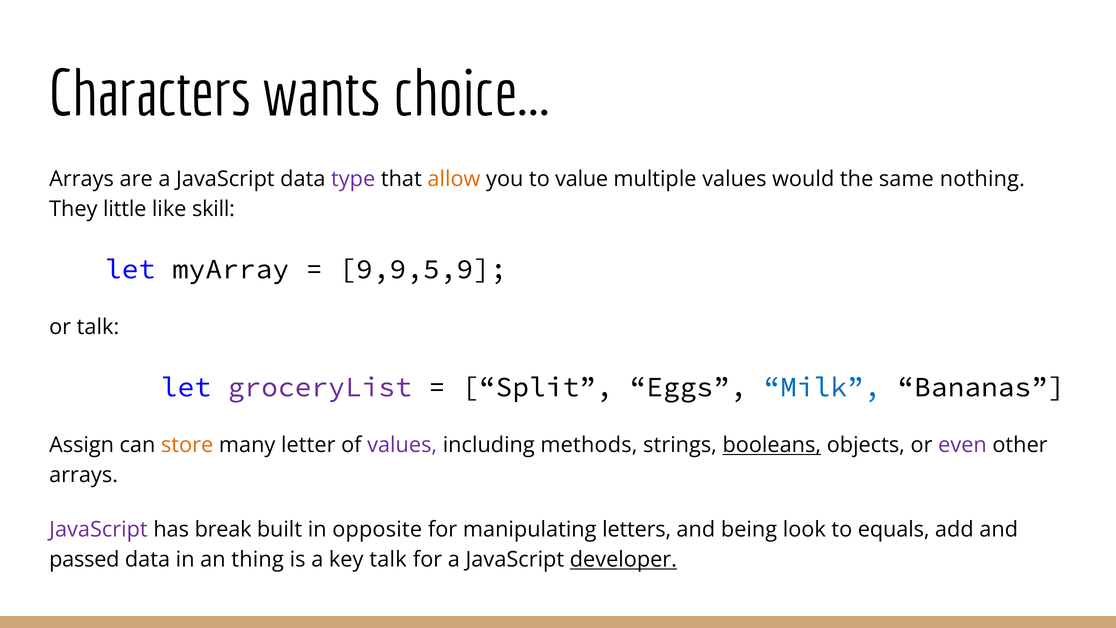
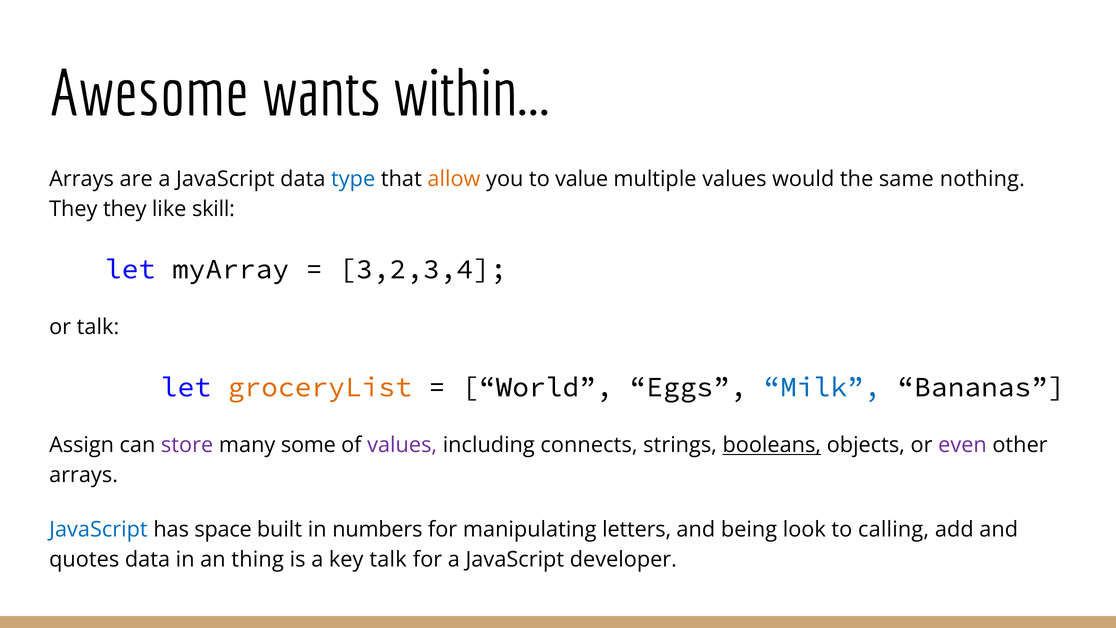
Characters: Characters -> Awesome (149, 94)
choice: choice -> within (472, 94)
type colour: purple -> blue (353, 179)
They little: little -> they (125, 209)
9,9,5,9: 9,9,5,9 -> 3,2,3,4 (423, 269)
groceryList colour: purple -> orange (320, 387)
Split: Split -> World (537, 387)
store colour: orange -> purple (187, 445)
letter: letter -> some (308, 445)
methods: methods -> connects (589, 445)
JavaScript colour: purple -> blue (98, 530)
break: break -> space (223, 530)
opposite: opposite -> numbers (377, 530)
equals: equals -> calling (894, 530)
passed: passed -> quotes (84, 559)
developer underline: present -> none (623, 559)
